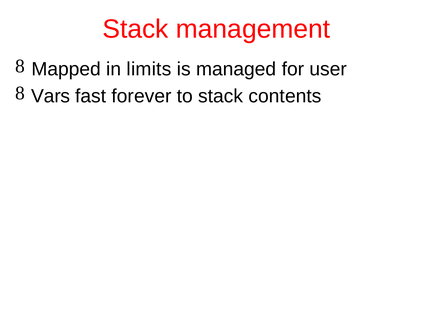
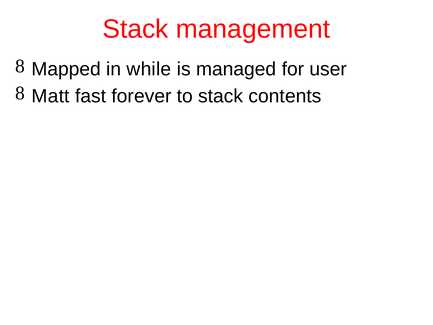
limits: limits -> while (149, 69)
Vars: Vars -> Matt (51, 96)
